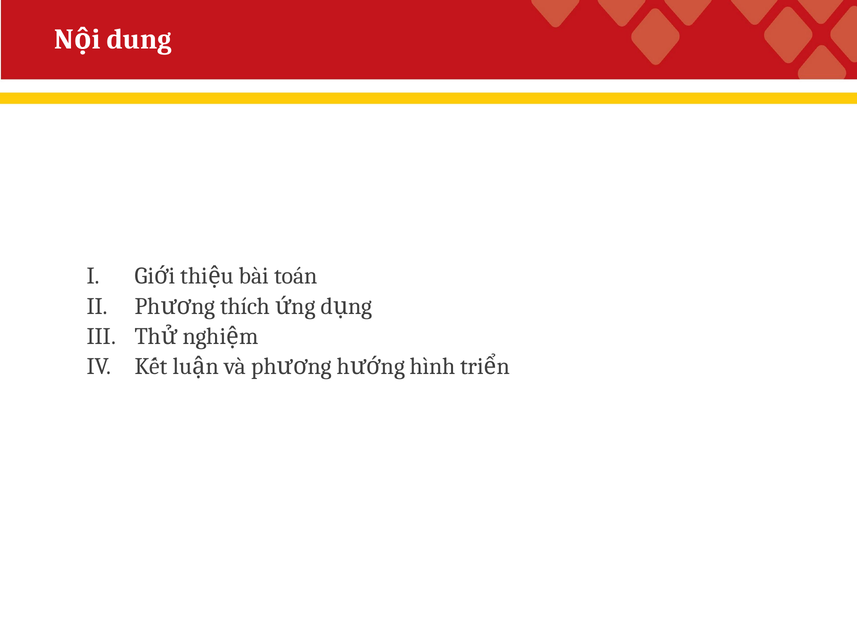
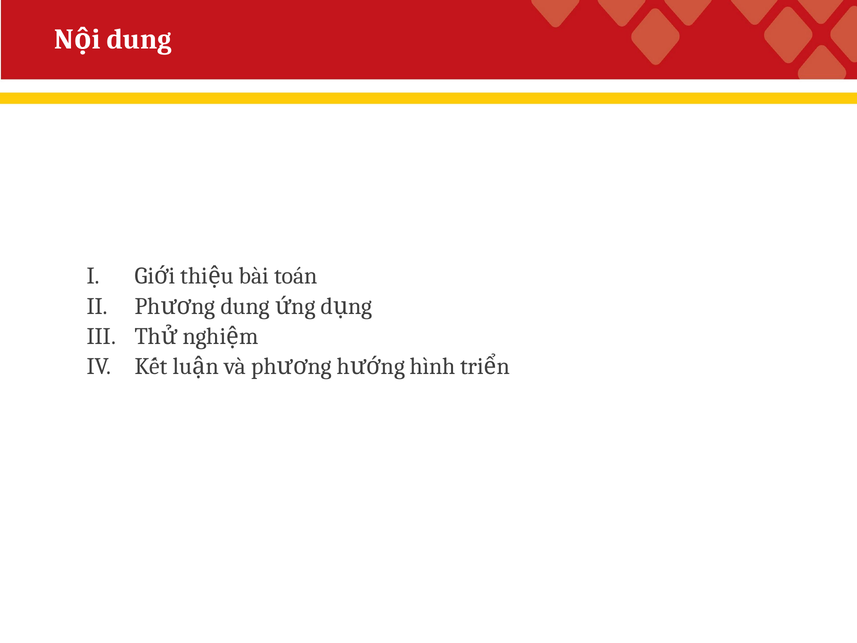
thích: thích -> dung (245, 306)
